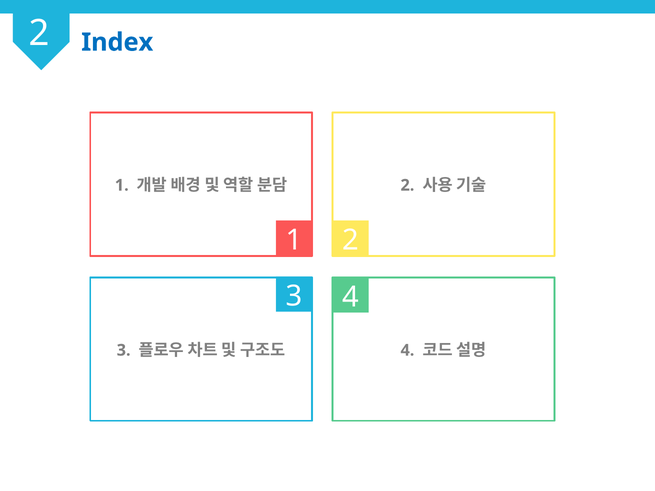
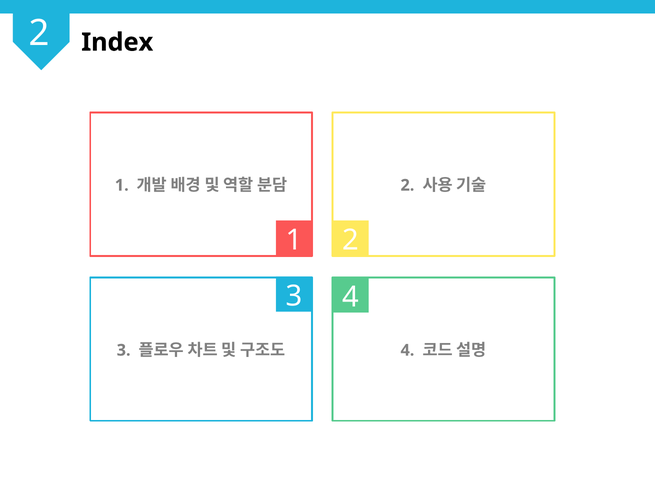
Index colour: blue -> black (117, 42)
